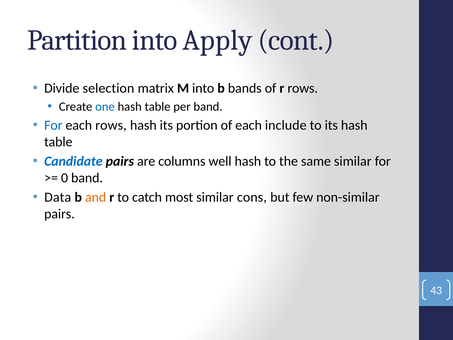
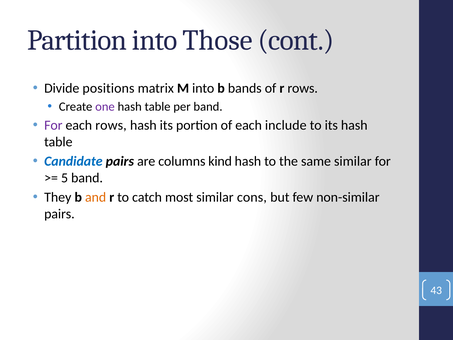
Apply: Apply -> Those (218, 40)
selection: selection -> positions (108, 88)
one colour: blue -> purple (105, 107)
For colour: blue -> purple (53, 125)
well: well -> kind (220, 161)
0: 0 -> 5 (65, 178)
Data: Data -> They (58, 197)
